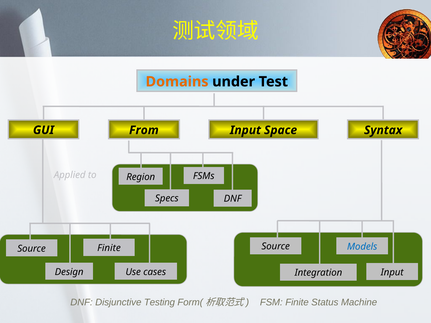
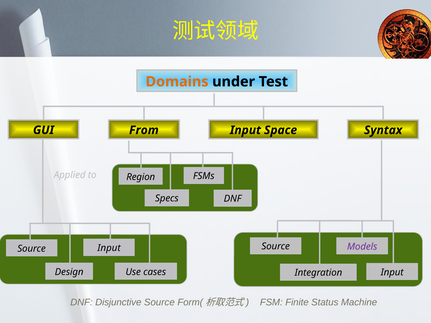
Models colour: blue -> purple (362, 247)
Finite: Finite -> Input (109, 248)
Disjunctive Testing: Testing -> Source (159, 303)
